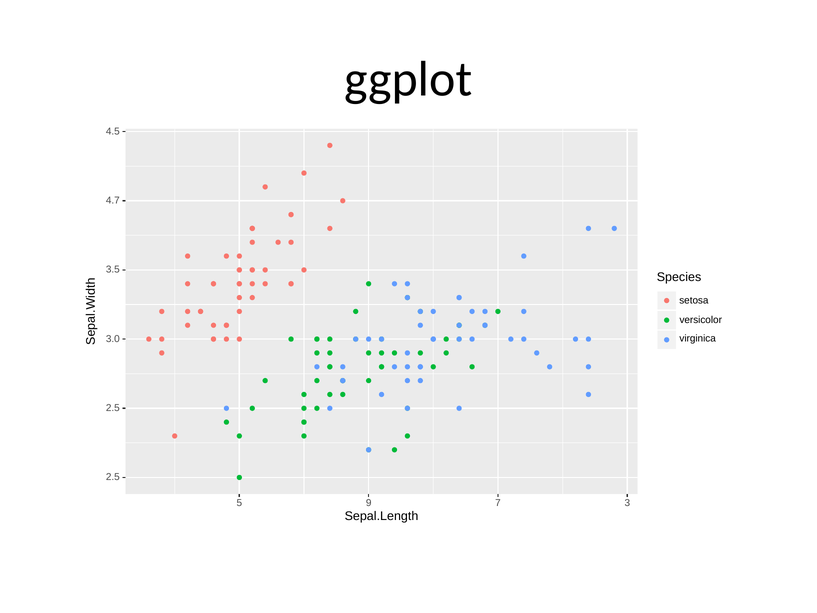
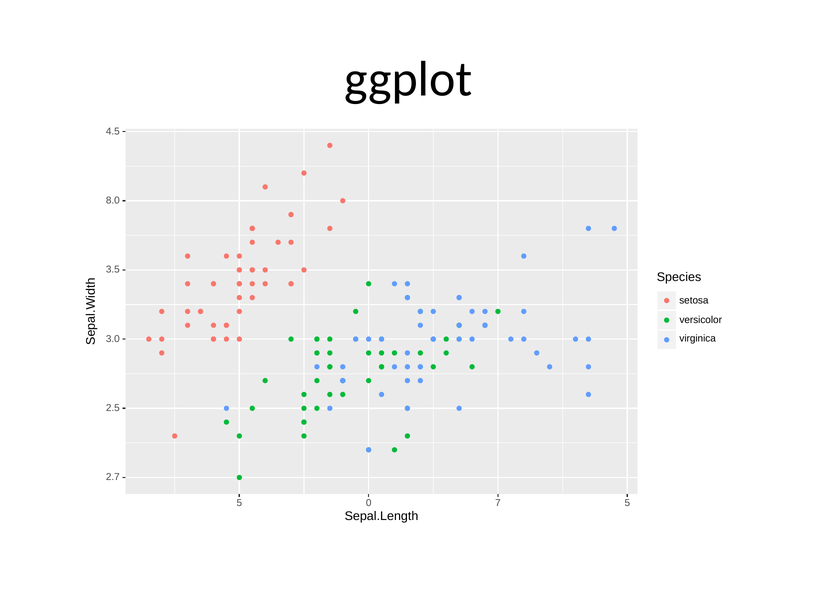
4.7: 4.7 -> 8.0 (113, 200)
2.5: 2.5 -> 2.7 (113, 477)
9: 9 -> 0 (369, 503)
7 3: 3 -> 5 (627, 503)
